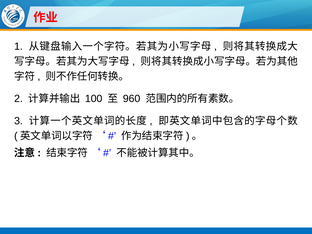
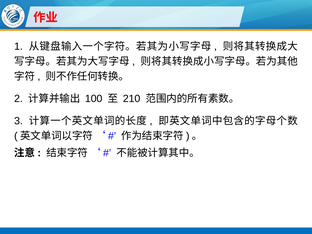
960: 960 -> 210 (132, 99)
